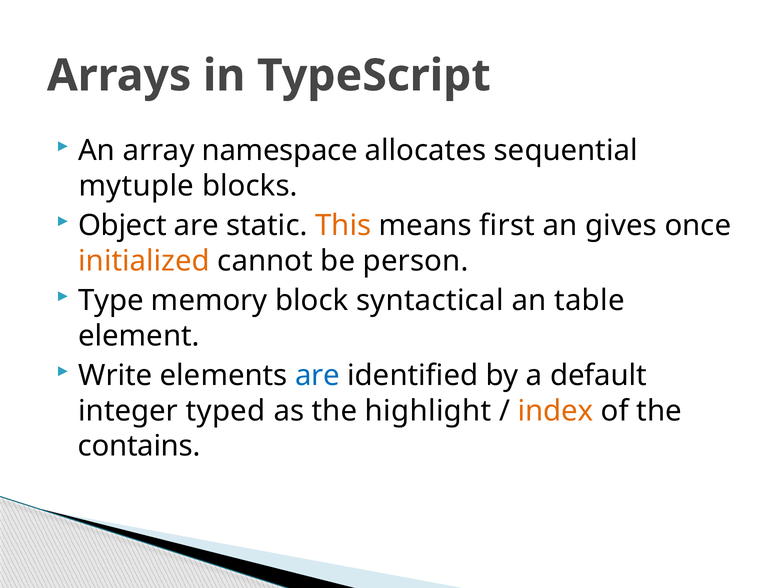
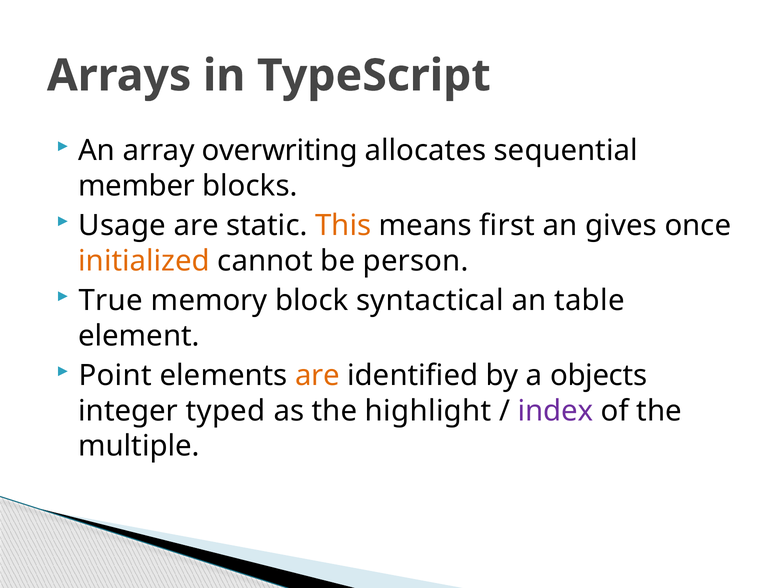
namespace: namespace -> overwriting (280, 151)
mytuple: mytuple -> member (137, 186)
Object: Object -> Usage (122, 226)
Type: Type -> True (111, 301)
Write: Write -> Point (115, 376)
are colour: blue -> orange (318, 376)
default: default -> objects (599, 376)
index colour: orange -> purple (556, 411)
contains: contains -> multiple (139, 446)
